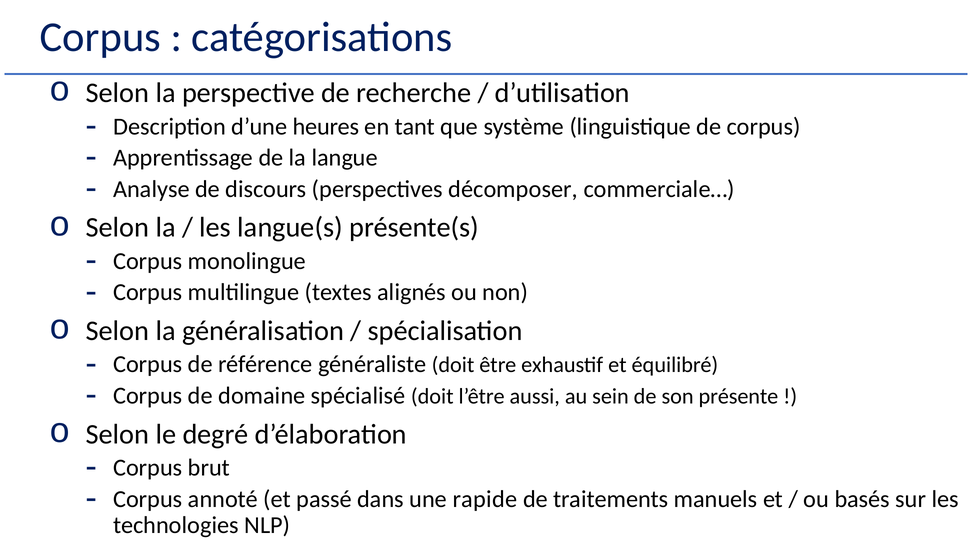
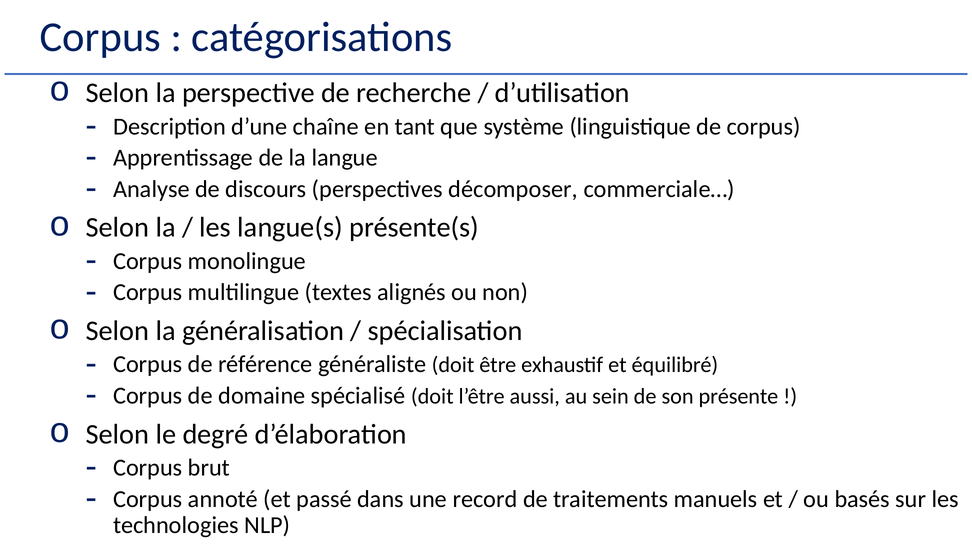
heures: heures -> chaîne (326, 126)
rapide: rapide -> record (485, 499)
